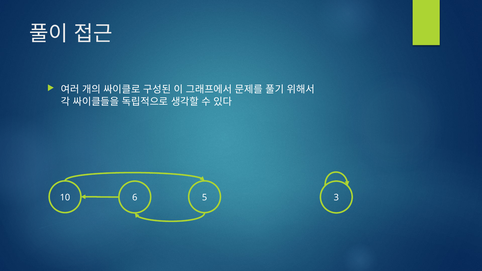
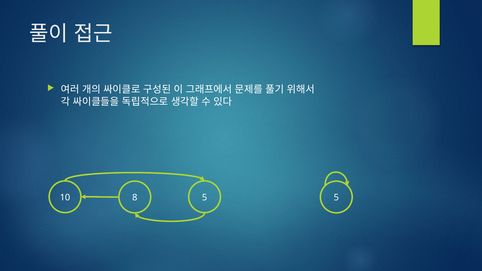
6: 6 -> 8 (135, 198)
5 3: 3 -> 5 (336, 198)
